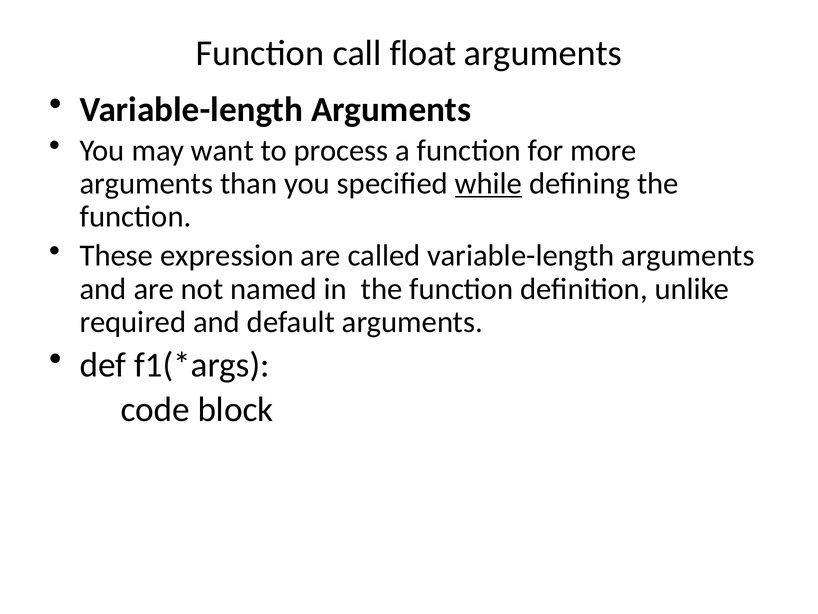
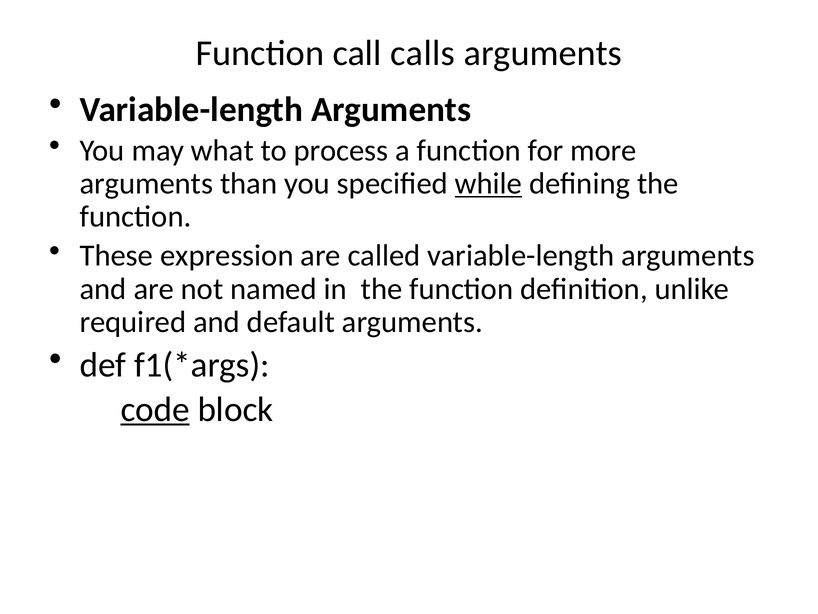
float: float -> calls (423, 53)
want: want -> what (222, 150)
code underline: none -> present (155, 409)
